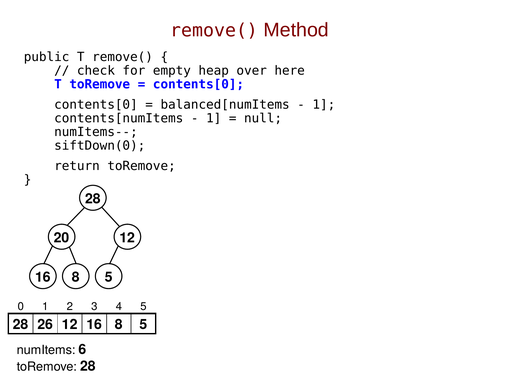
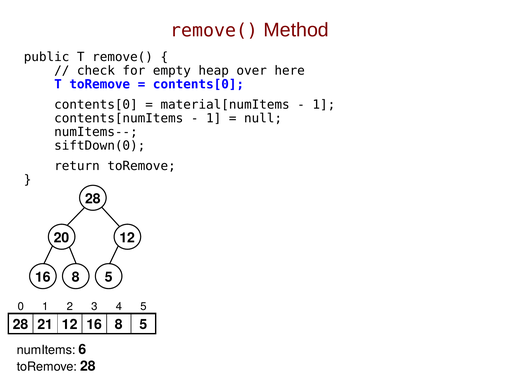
balanced[numItems: balanced[numItems -> material[numItems (225, 105)
26: 26 -> 21 (45, 324)
